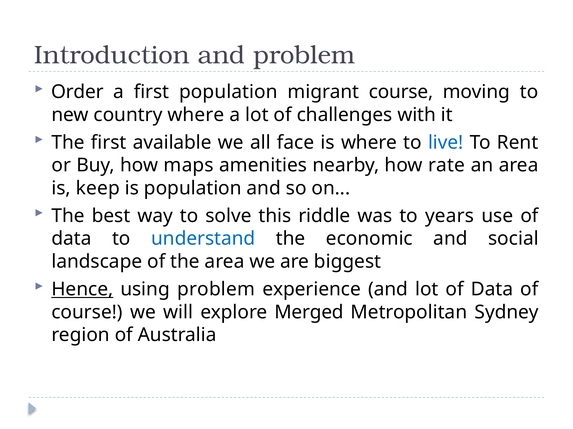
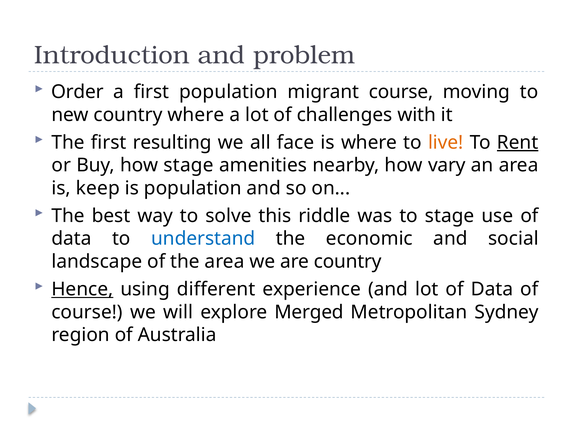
available: available -> resulting (172, 143)
live colour: blue -> orange (446, 143)
Rent underline: none -> present (518, 143)
how maps: maps -> stage (189, 166)
rate: rate -> vary (447, 166)
to years: years -> stage (450, 216)
are biggest: biggest -> country (348, 262)
using problem: problem -> different (216, 290)
